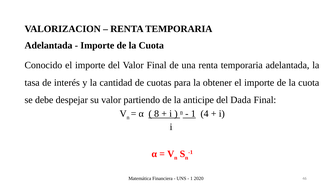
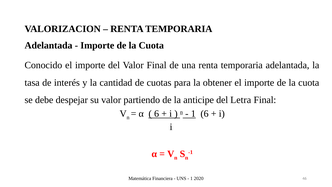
Dada: Dada -> Letra (241, 100)
8: 8 -> 6 (157, 114)
1 4: 4 -> 6 (205, 114)
